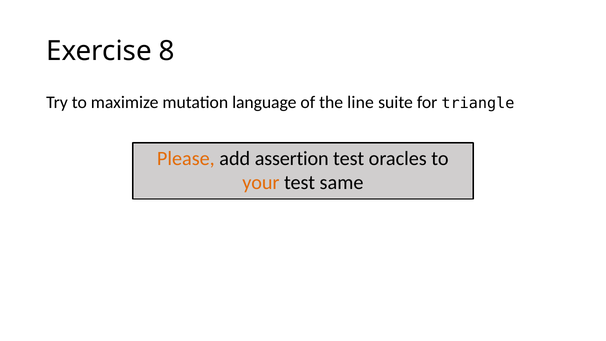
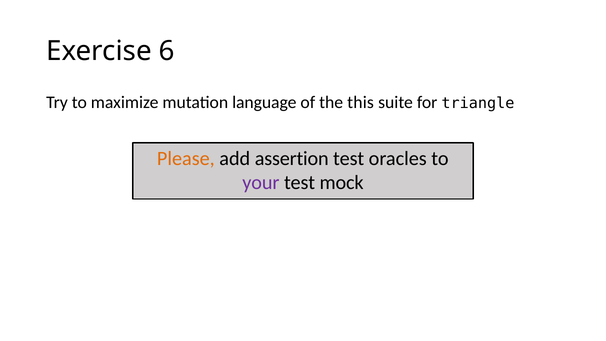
8: 8 -> 6 (167, 51)
line: line -> this (361, 102)
your colour: orange -> purple (261, 183)
same: same -> mock (342, 183)
